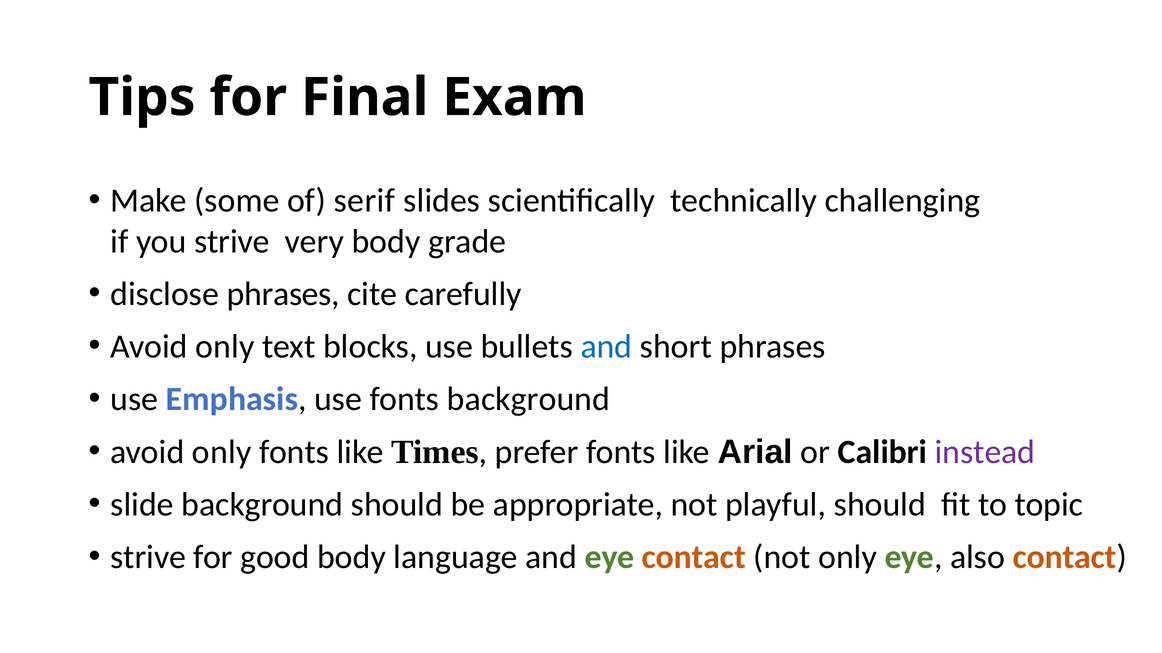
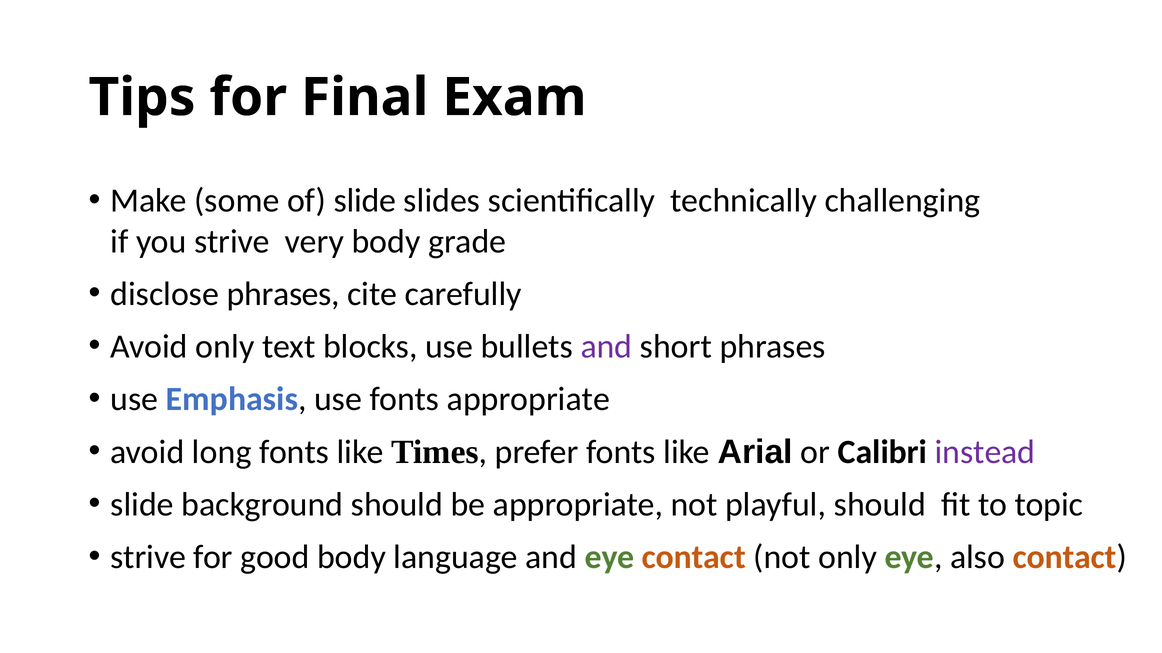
of serif: serif -> slide (365, 201)
and colour: blue -> purple (606, 347)
fonts background: background -> appropriate (528, 400)
only: only -> long (222, 452)
